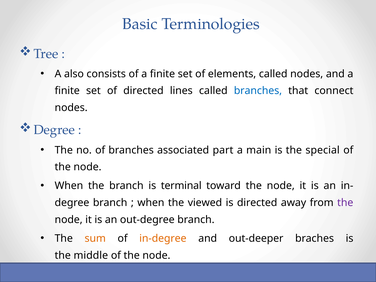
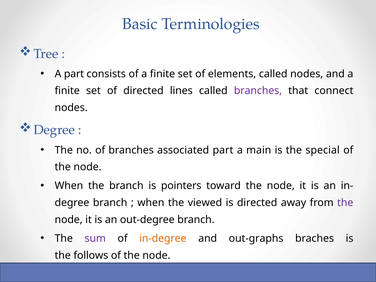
A also: also -> part (74, 74)
branches colour: blue -> purple (258, 91)
terminal: terminal -> pointers (181, 186)
sum colour: orange -> purple (95, 238)
out-deeper: out-deeper -> out-graphs (256, 238)
middle: middle -> follows (91, 255)
